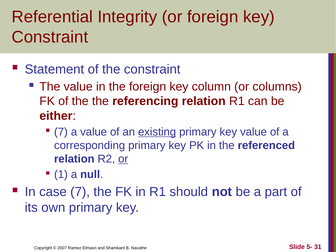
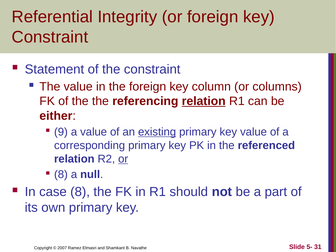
relation underline: none -> present (204, 101)
7: 7 -> 9 (61, 132)
1: 1 -> 8 (61, 175)
case 7: 7 -> 8 (80, 192)
